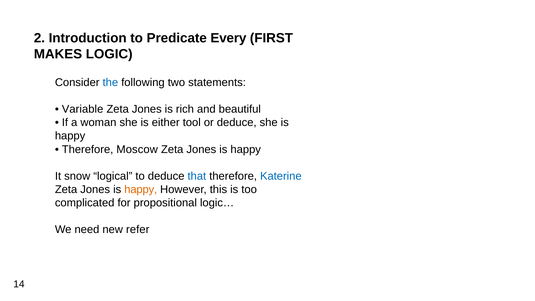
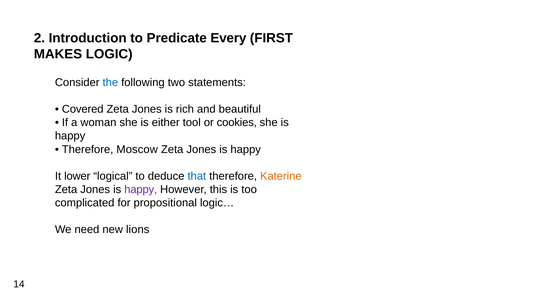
Variable: Variable -> Covered (83, 109)
or deduce: deduce -> cookies (237, 123)
snow: snow -> lower (77, 176)
Katerine colour: blue -> orange (281, 176)
happy colour: orange -> purple (141, 189)
refer: refer -> lions (138, 230)
